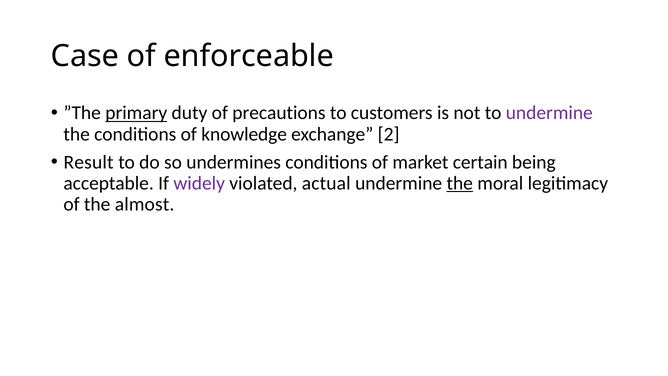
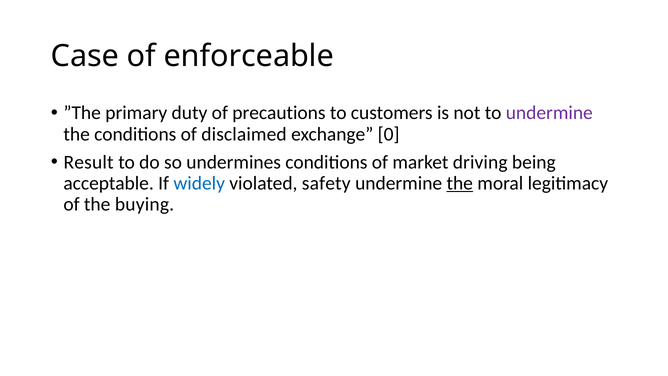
primary underline: present -> none (136, 113)
knowledge: knowledge -> disclaimed (244, 134)
2: 2 -> 0 (389, 134)
certain: certain -> driving (480, 162)
widely colour: purple -> blue (199, 183)
actual: actual -> safety (326, 183)
almost: almost -> buying (145, 204)
